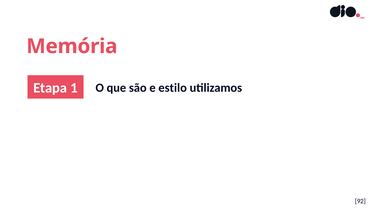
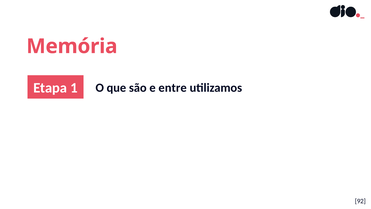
estilo: estilo -> entre (173, 88)
